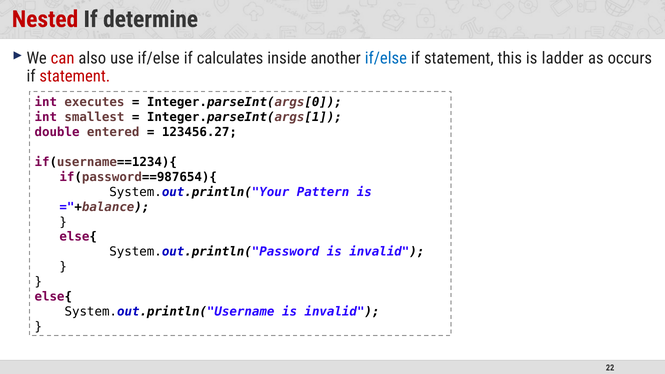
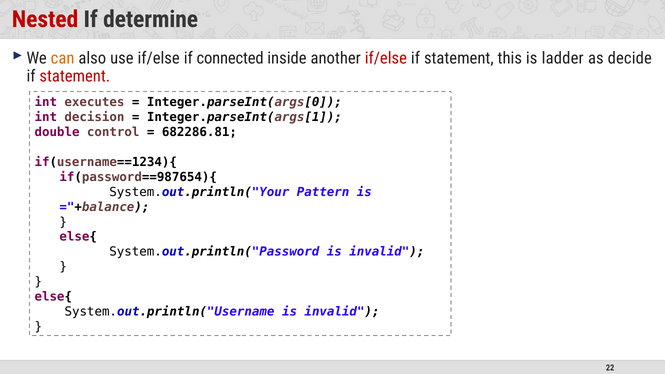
can colour: red -> orange (63, 58)
calculates: calculates -> connected (230, 58)
if/else colour: blue -> red (386, 58)
occurs: occurs -> decide (630, 58)
smallest: smallest -> decision (94, 117)
entered: entered -> control (113, 132)
123456.27: 123456.27 -> 682286.81 (199, 132)
